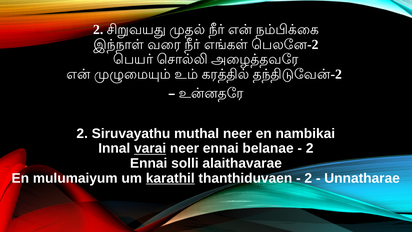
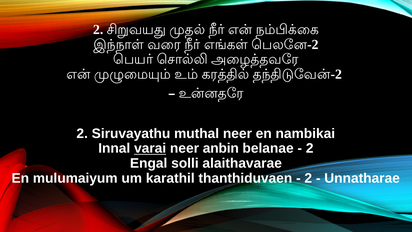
neer ennai: ennai -> anbin (221, 148)
Ennai: Ennai -> Engal (149, 163)
karathil underline: present -> none (170, 178)
